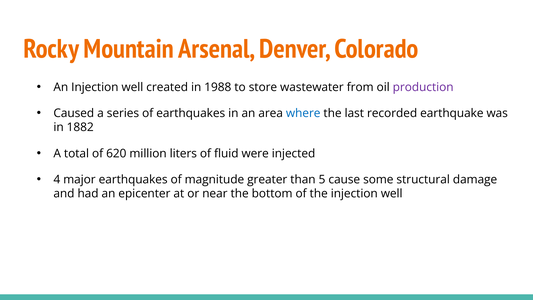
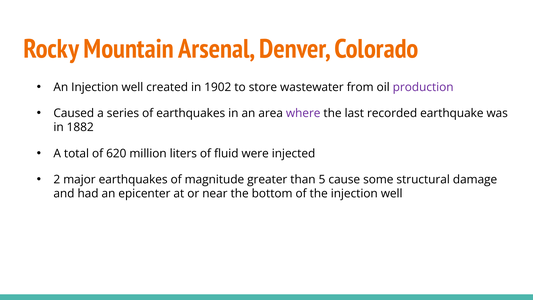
1988: 1988 -> 1902 (218, 87)
where colour: blue -> purple (303, 113)
4: 4 -> 2 (57, 179)
